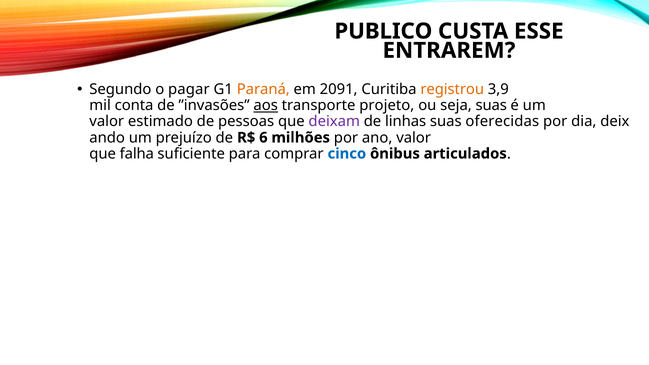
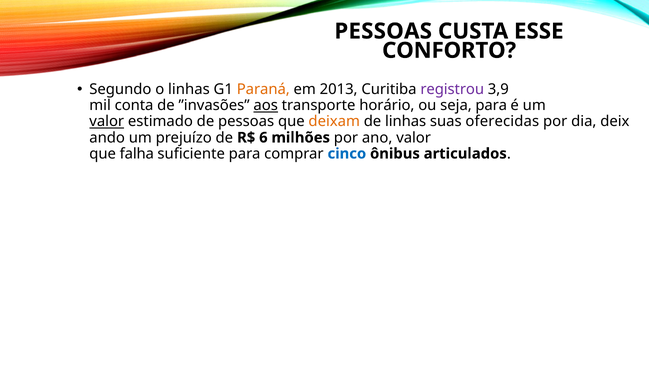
PUBLICO: PUBLICO -> PESSOAS (383, 31)
ENTRAREM: ENTRAREM -> CONFORTO (449, 50)
o pagar: pagar -> linhas (189, 90)
2091: 2091 -> 2013 (339, 90)
registrou colour: orange -> purple (452, 90)
projeto: projeto -> horário (387, 106)
seja suas: suas -> para (491, 106)
valor underline: none -> present (107, 122)
deixam colour: purple -> orange (334, 122)
